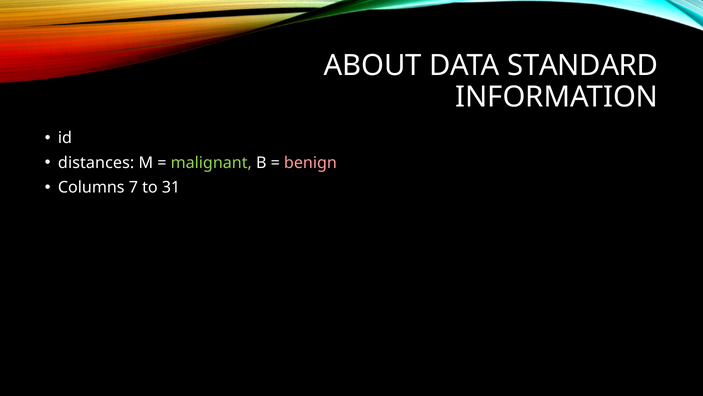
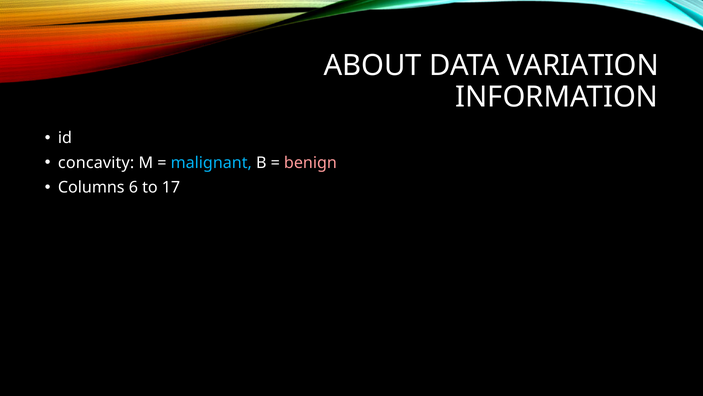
STANDARD: STANDARD -> VARIATION (583, 65)
distances: distances -> concavity (96, 162)
malignant colour: light green -> light blue (211, 162)
7: 7 -> 6 (133, 187)
31: 31 -> 17 (171, 187)
